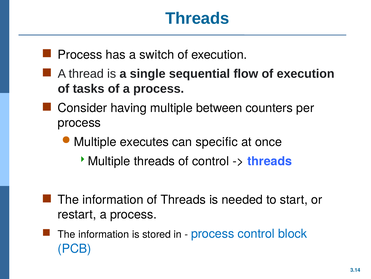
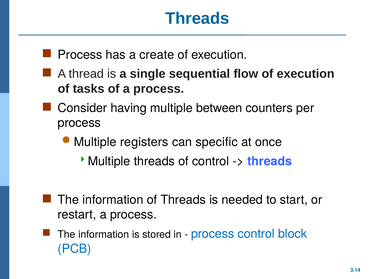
switch: switch -> create (157, 55)
executes: executes -> registers (144, 142)
